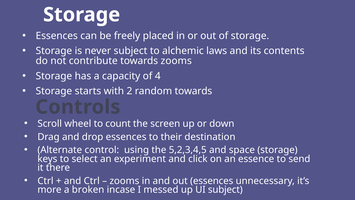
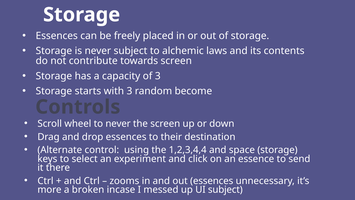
towards zooms: zooms -> screen (176, 61)
of 4: 4 -> 3 (158, 76)
with 2: 2 -> 3 (129, 91)
random towards: towards -> become (193, 91)
to count: count -> never (118, 123)
5,2,3,4,5: 5,2,3,4,5 -> 1,2,3,4,4 (188, 150)
